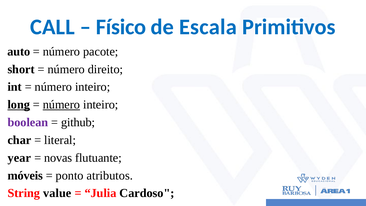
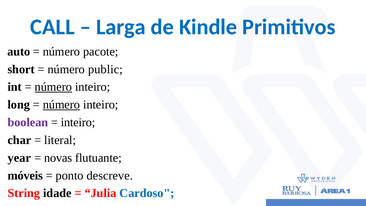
Físico: Físico -> Larga (121, 27)
Escala: Escala -> Kindle (208, 27)
direito: direito -> public (105, 69)
número underline: none -> present (53, 87)
long underline: present -> none (19, 105)
github: github -> inteiro (78, 122)
atributos: atributos -> descreve (110, 175)
value: value -> idade (57, 193)
Cardoso colour: black -> blue (147, 193)
